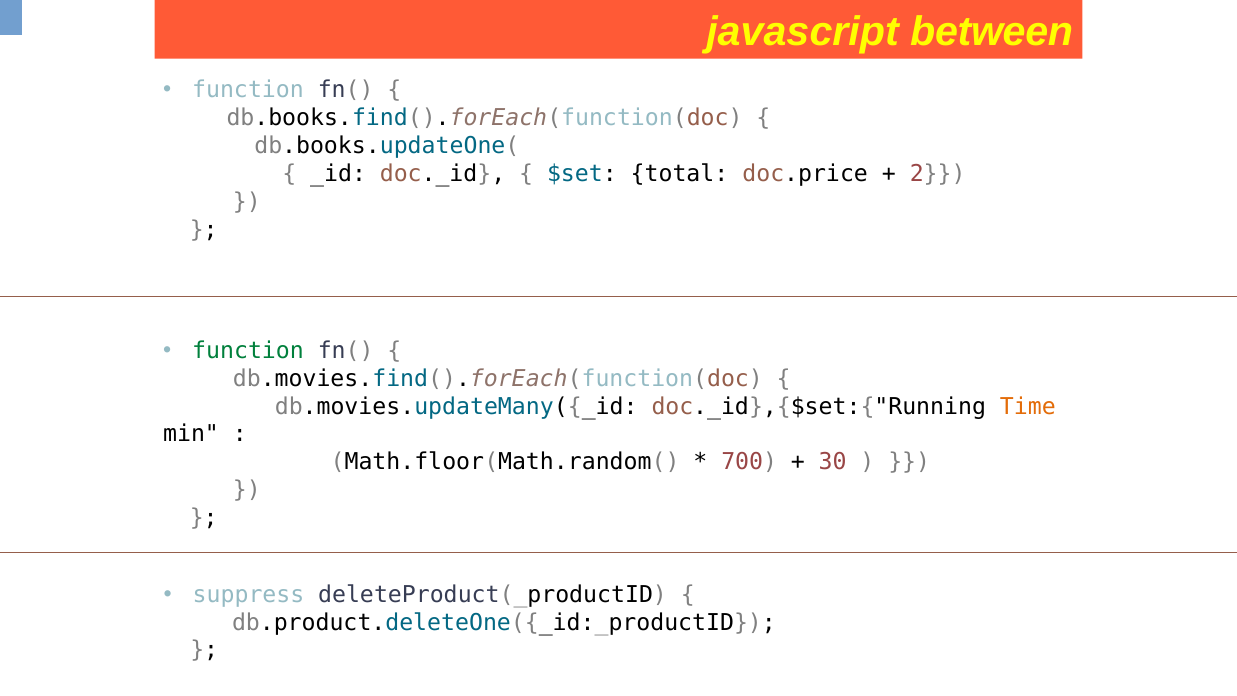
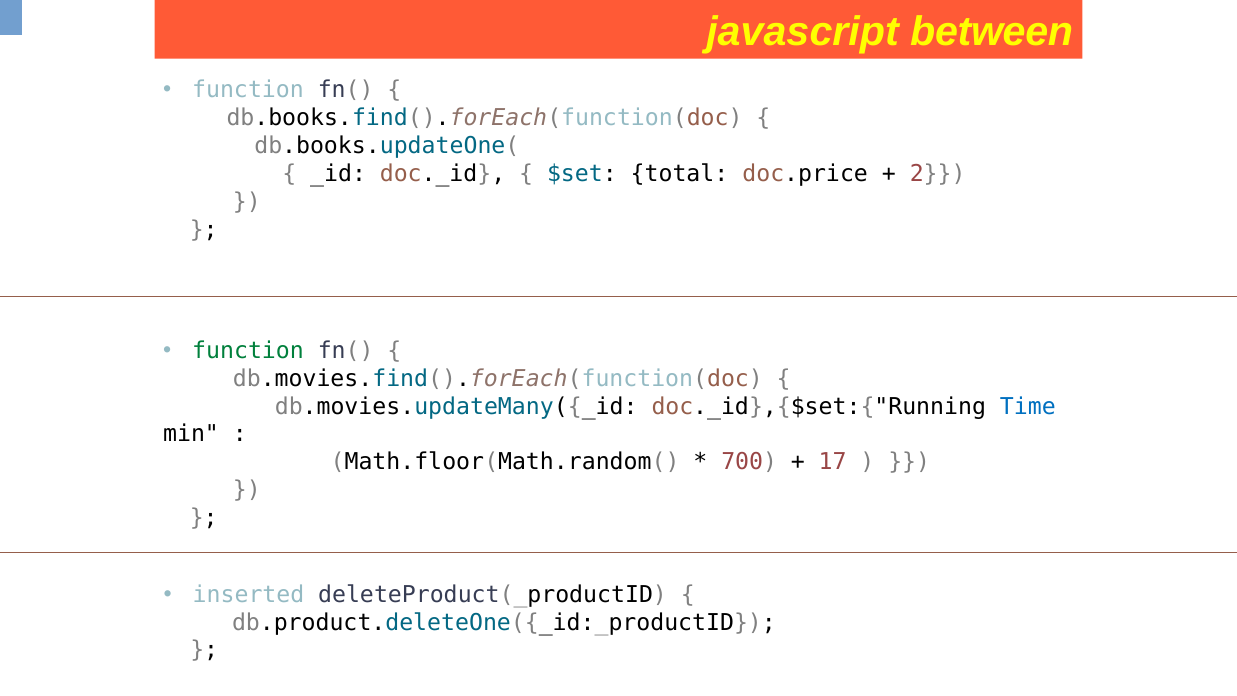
Time colour: orange -> blue (1028, 406)
30: 30 -> 17 (833, 462)
suppress: suppress -> inserted (249, 594)
